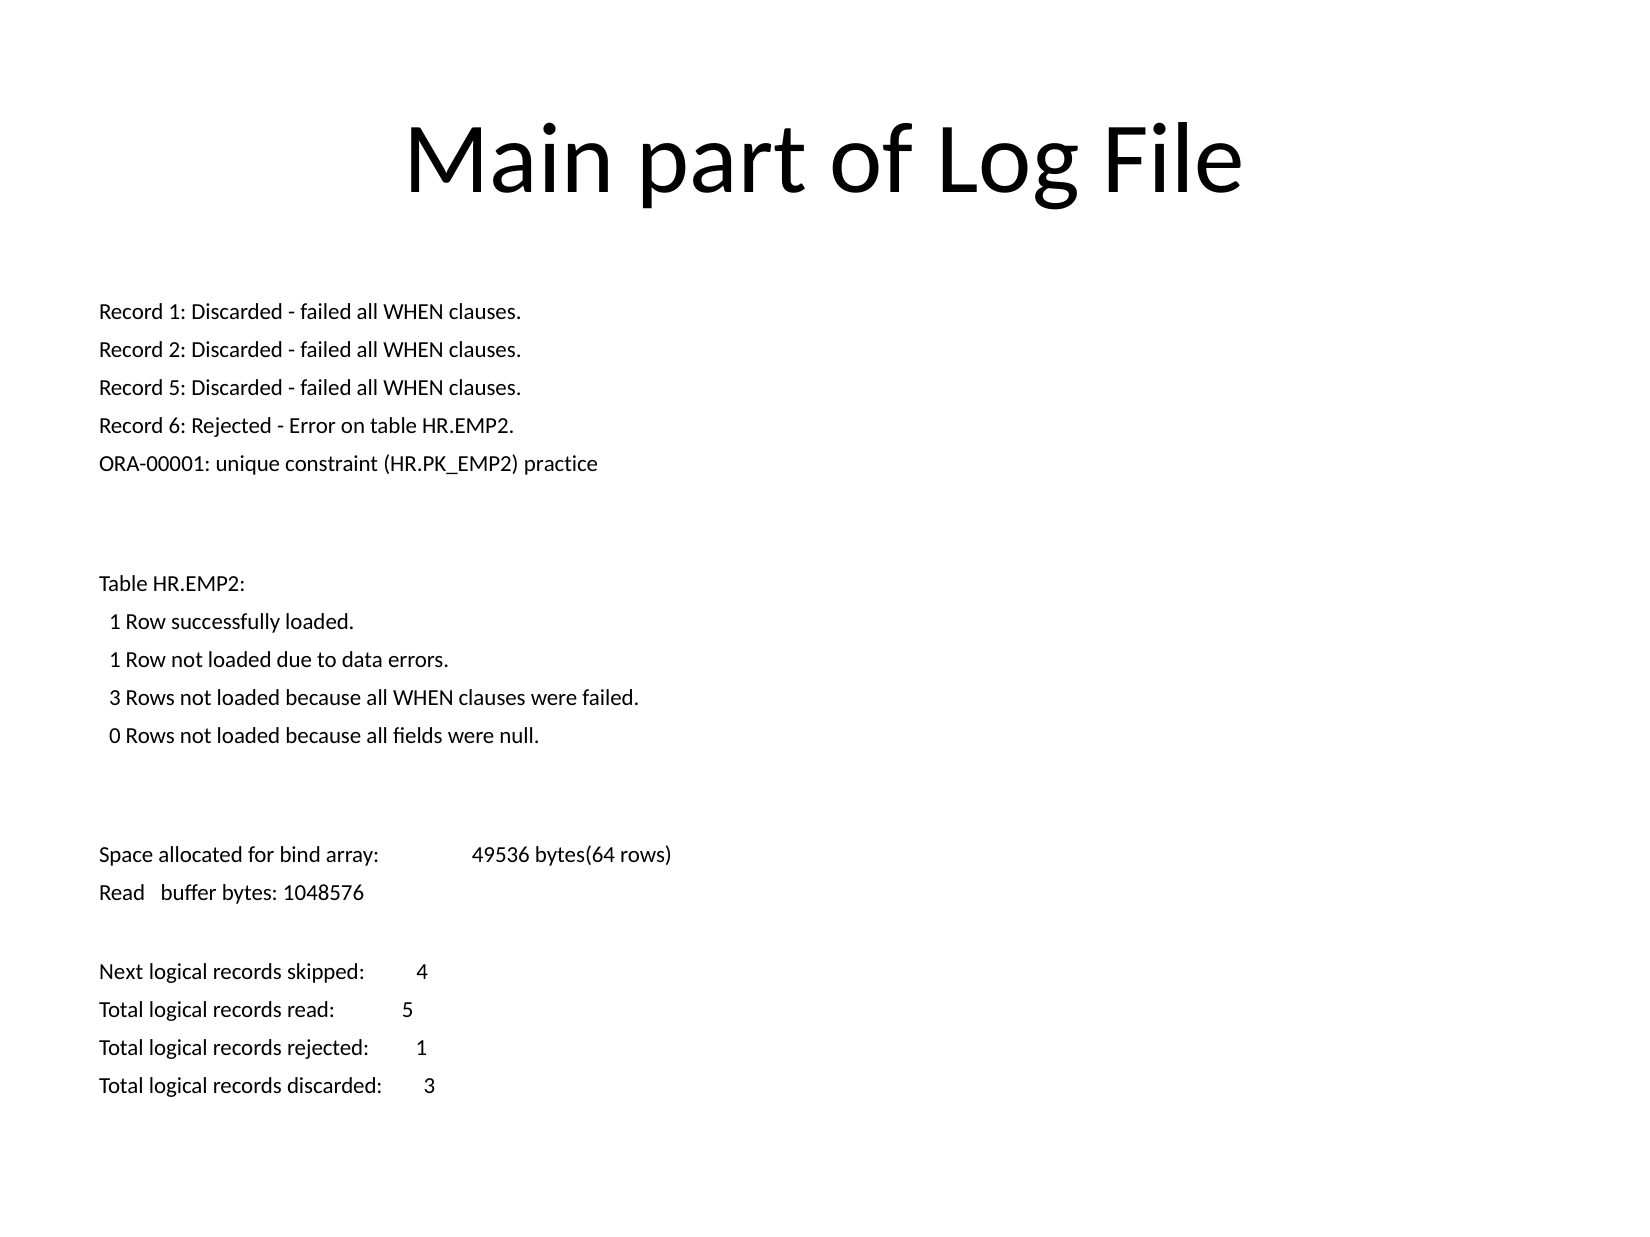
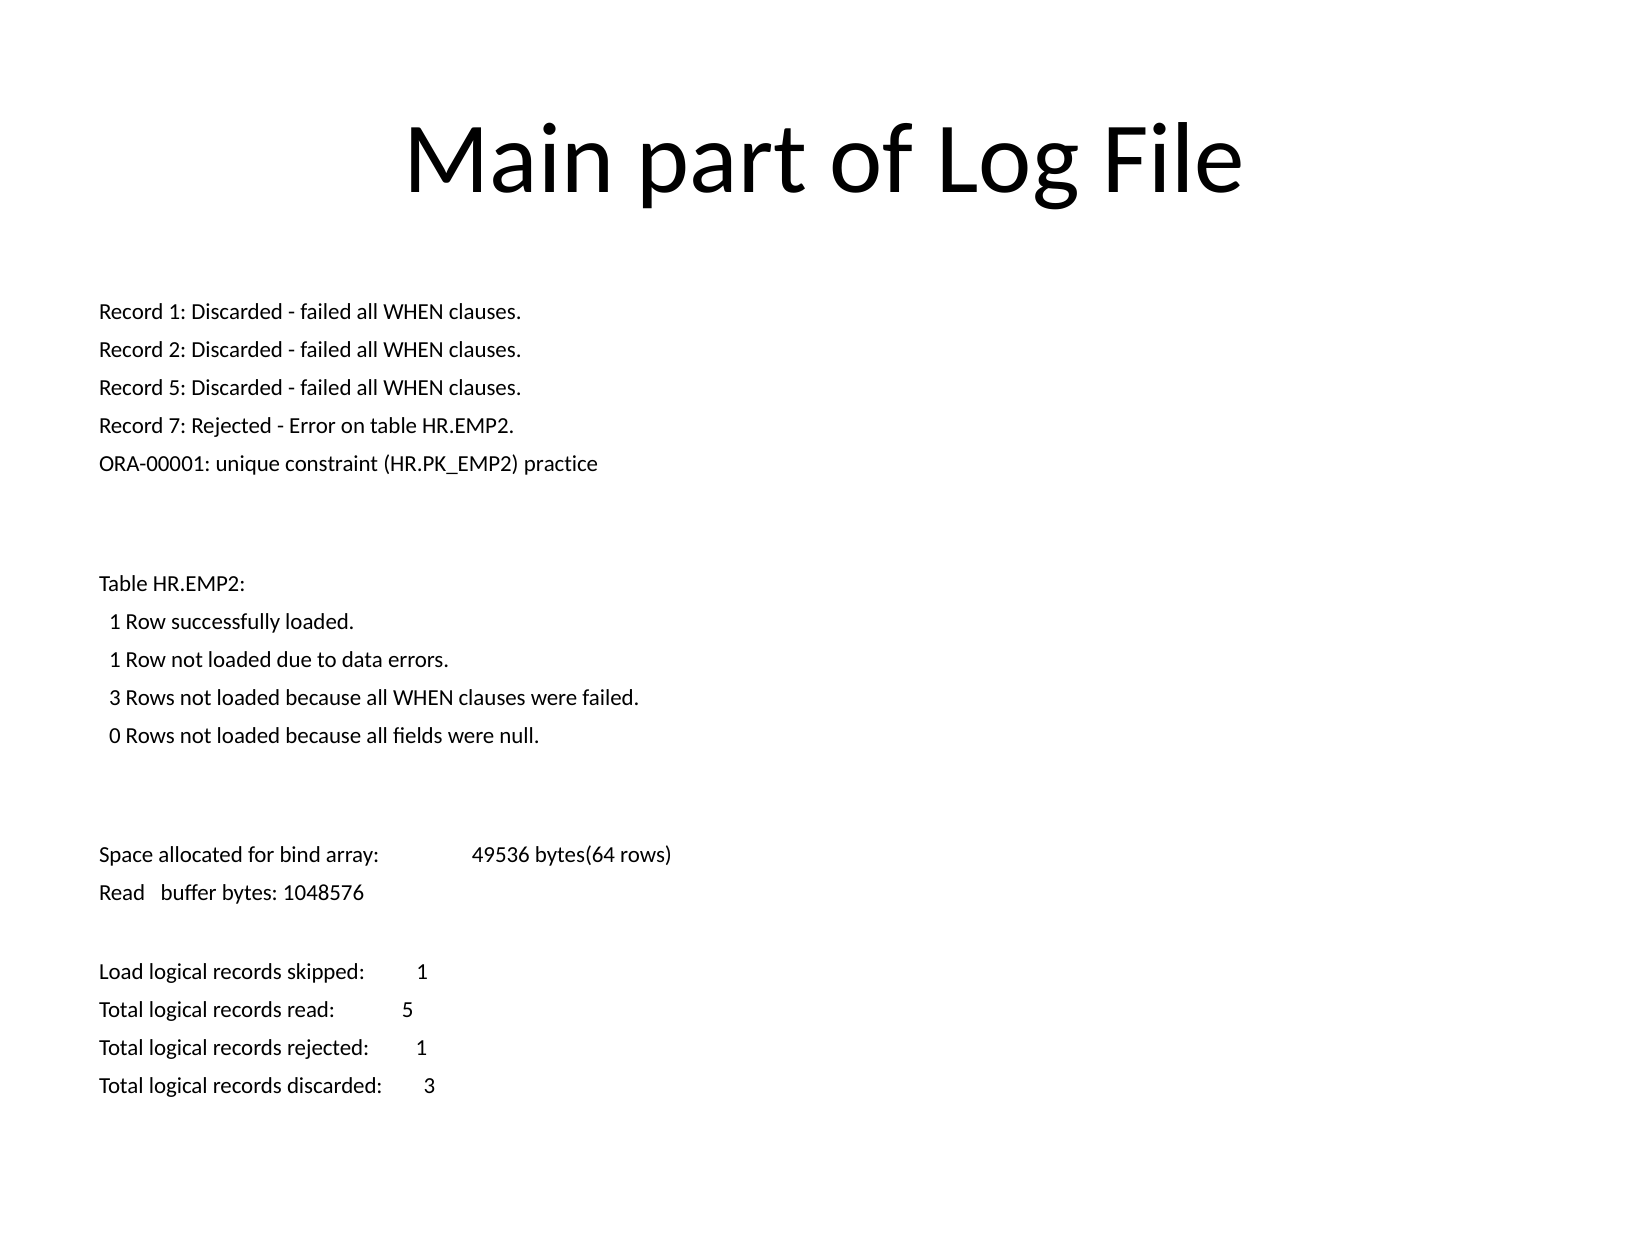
6: 6 -> 7 (177, 426)
Next: Next -> Load (121, 972)
skipped 4: 4 -> 1 (422, 972)
